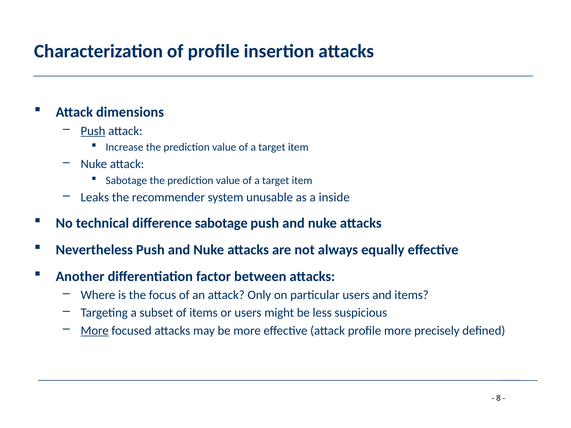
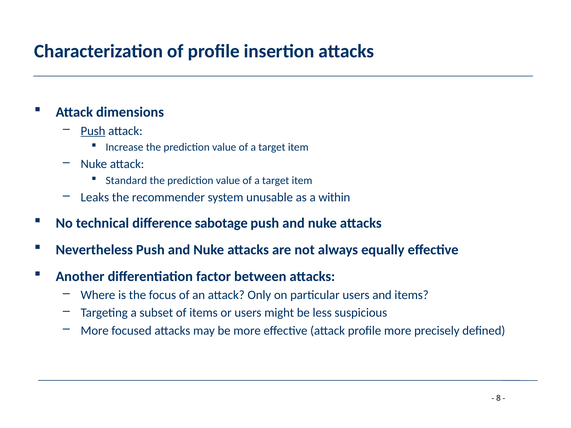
Sabotage: Sabotage -> Standard (126, 181)
inside: inside -> within (334, 198)
More underline: present -> none (95, 331)
